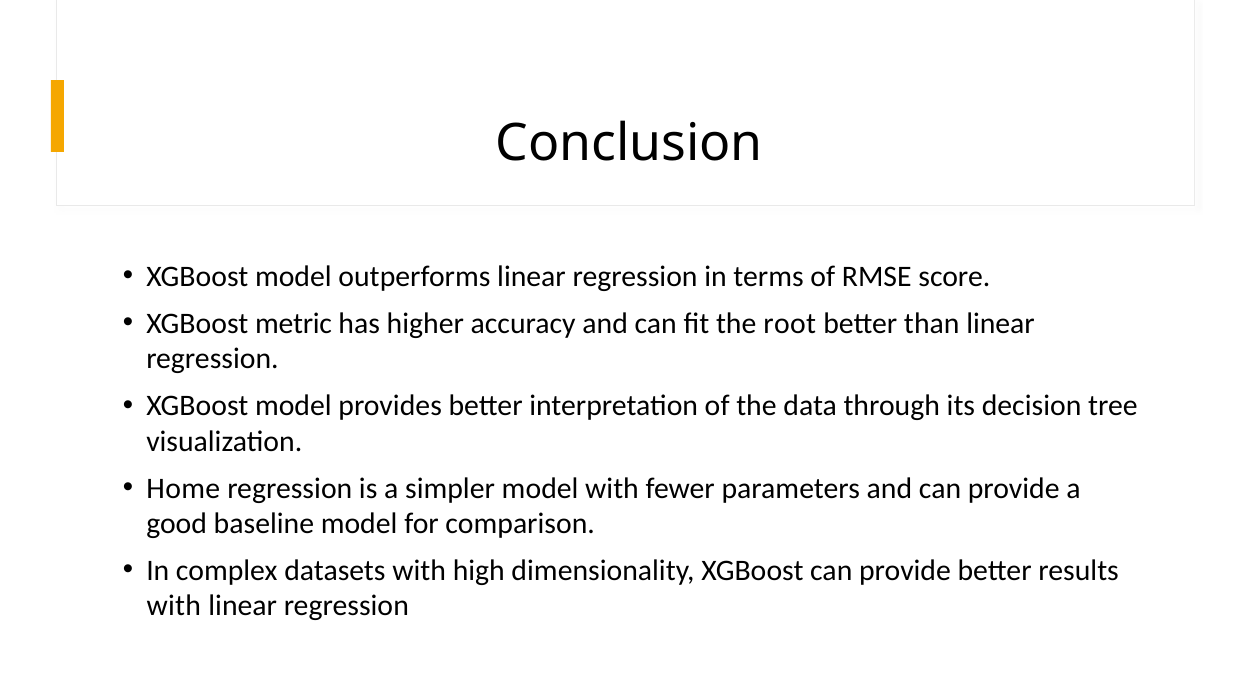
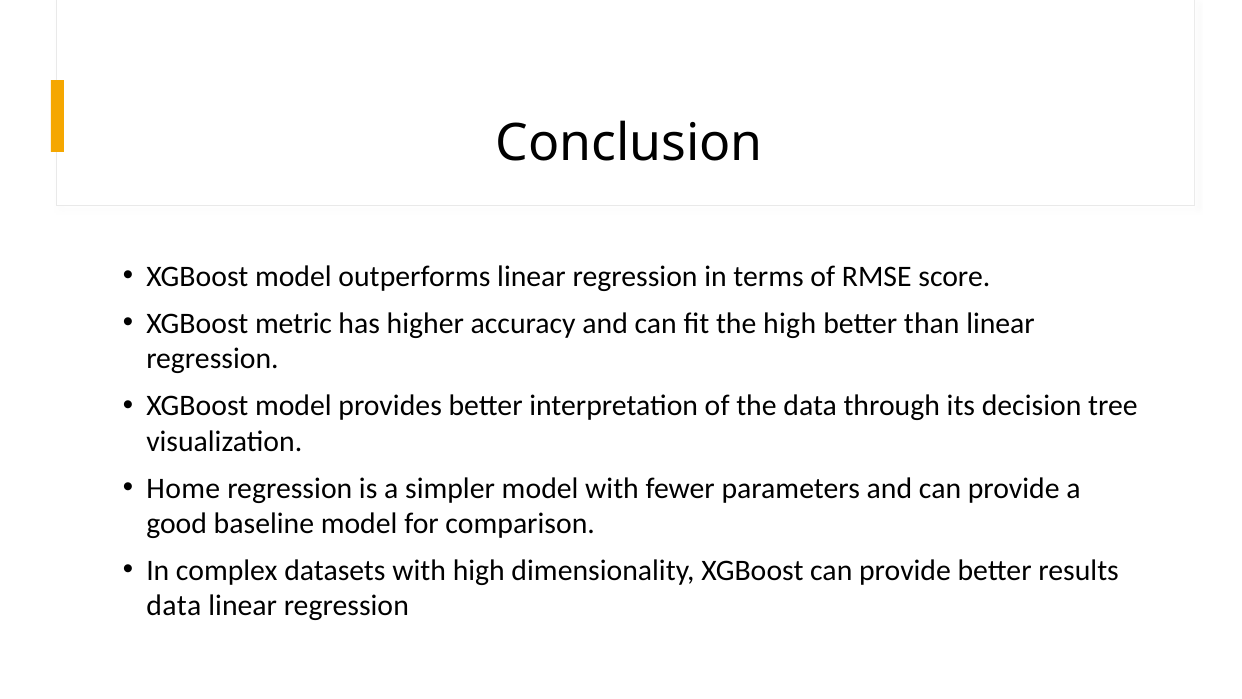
the root: root -> high (790, 324)
with: with -> data (174, 606)
